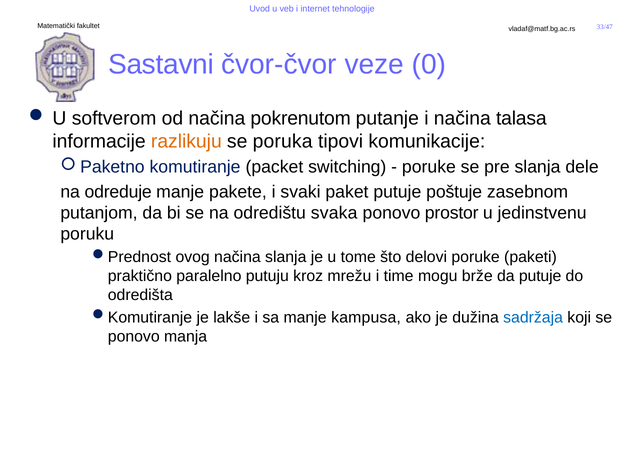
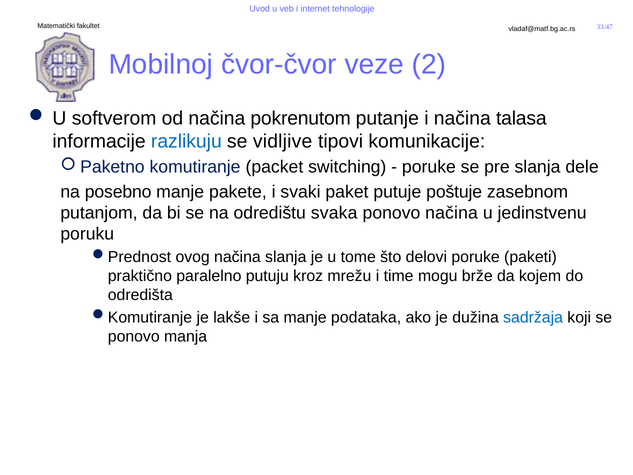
Sastavni: Sastavni -> Mobilnoj (161, 65)
0: 0 -> 2 (429, 65)
razlikuju colour: orange -> blue (186, 142)
poruka: poruka -> vidljive (283, 142)
odreduje: odreduje -> posebno (118, 192)
ponovo prostor: prostor -> načina (452, 213)
da putuje: putuje -> kojem (540, 276)
kampusa: kampusa -> podataka (366, 317)
